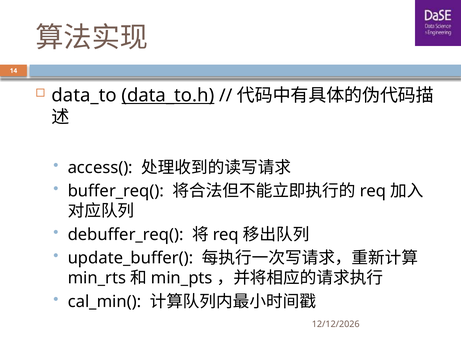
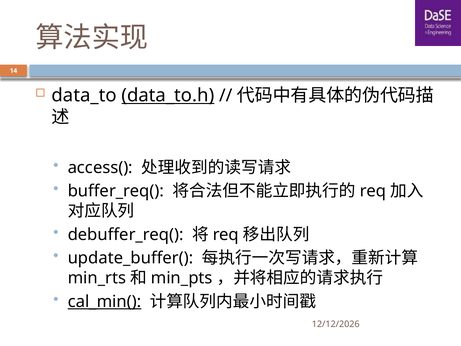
cal_min( underline: none -> present (105, 301)
